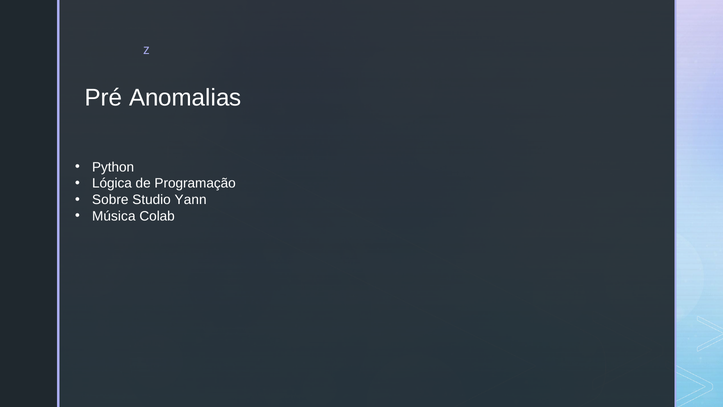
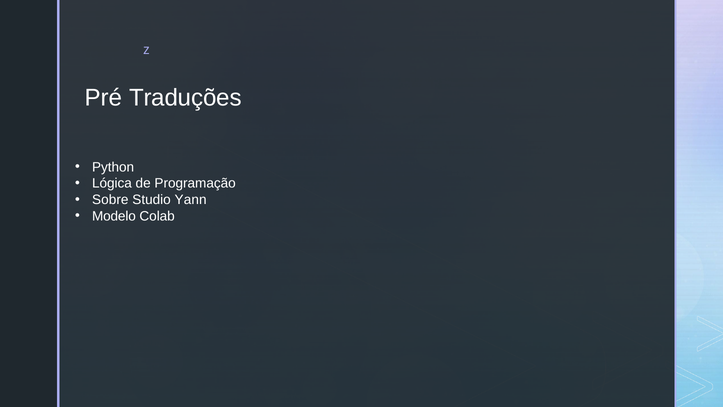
Anomalias: Anomalias -> Traduções (185, 98)
Música: Música -> Modelo (114, 216)
